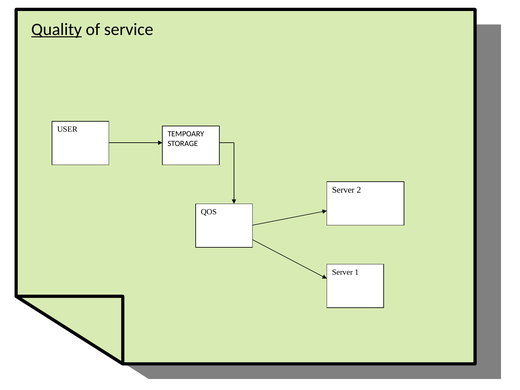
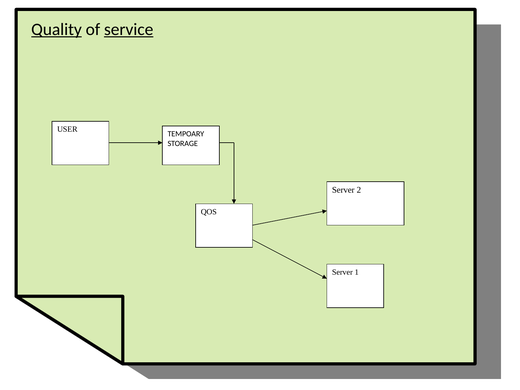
service underline: none -> present (129, 29)
